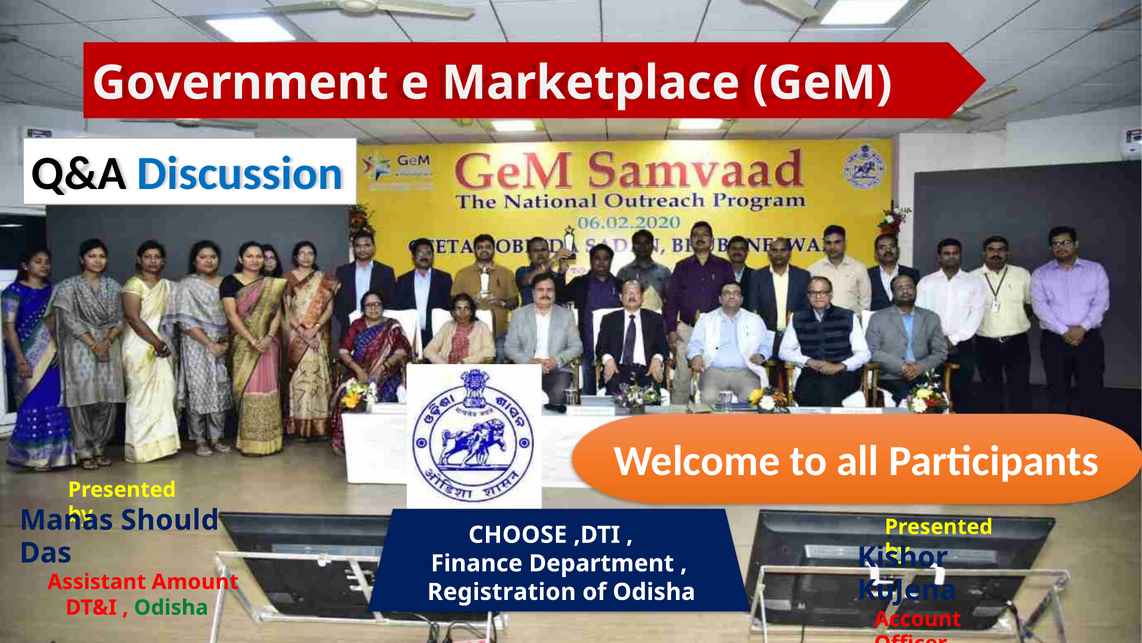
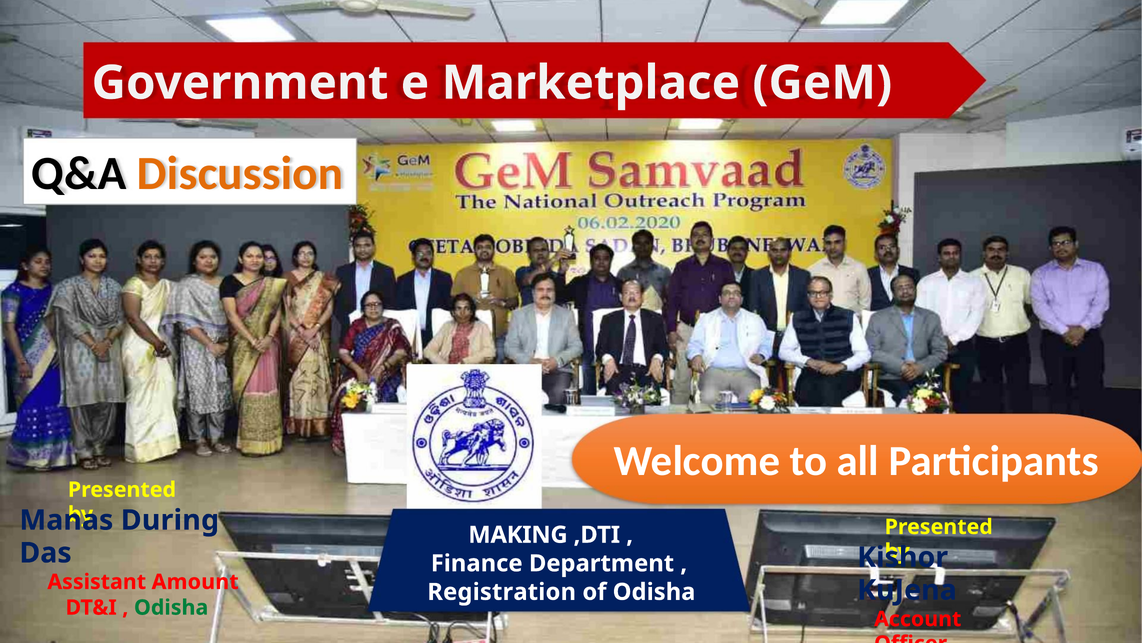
Discussion colour: blue -> orange (240, 173)
Should: Should -> During (170, 520)
CHOOSE: CHOOSE -> MAKING (518, 534)
